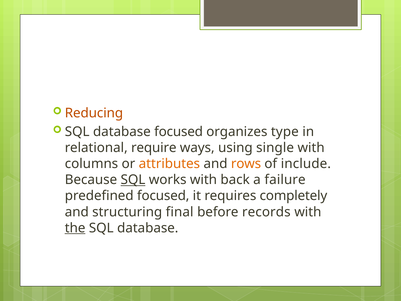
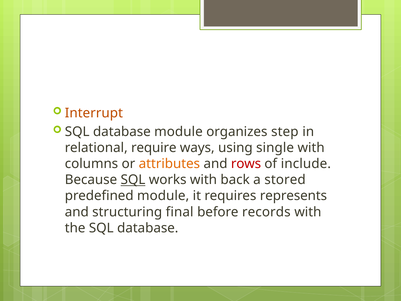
Reducing: Reducing -> Interrupt (94, 113)
database focused: focused -> module (178, 132)
type: type -> step (285, 132)
rows colour: orange -> red (246, 164)
failure: failure -> stored (285, 180)
predefined focused: focused -> module (163, 196)
completely: completely -> represents (293, 196)
the underline: present -> none (75, 228)
